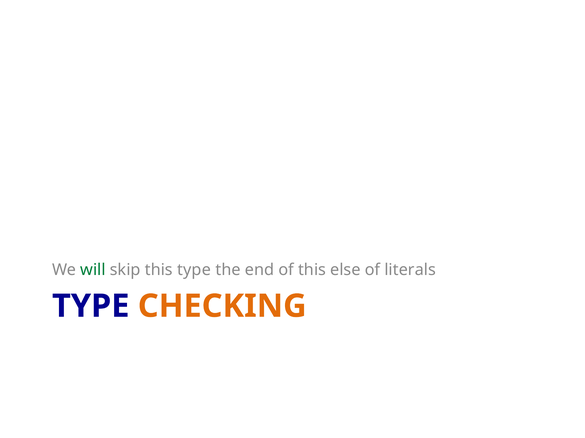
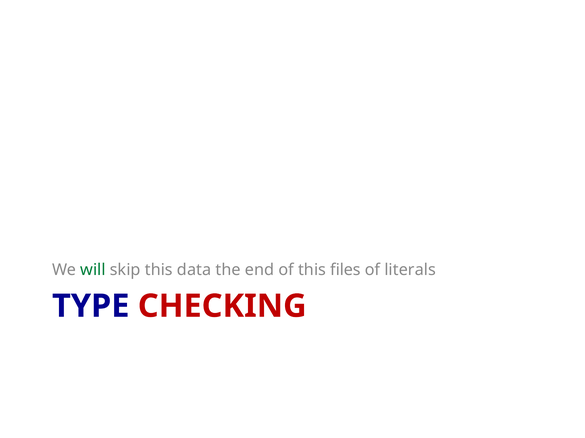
this type: type -> data (194, 270)
else: else -> files (345, 270)
CHECKING colour: orange -> red (222, 307)
